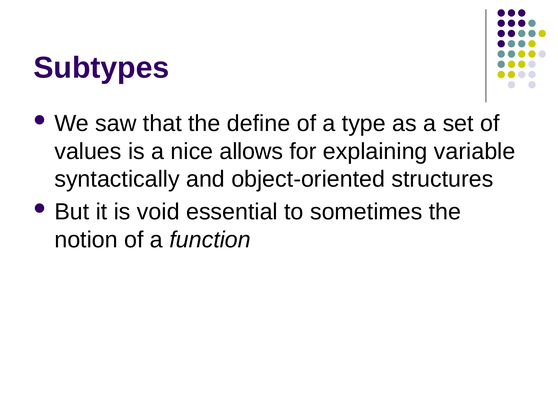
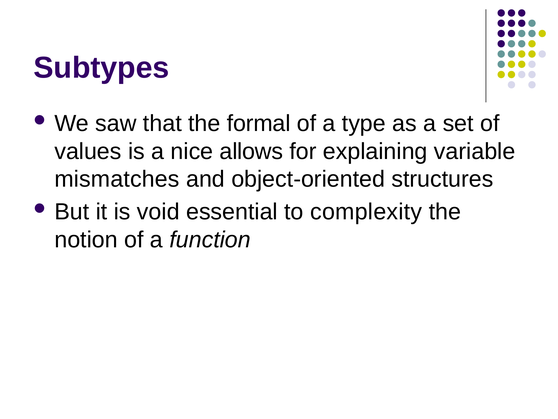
define: define -> formal (259, 123)
syntactically: syntactically -> mismatches (117, 179)
sometimes: sometimes -> complexity (366, 212)
